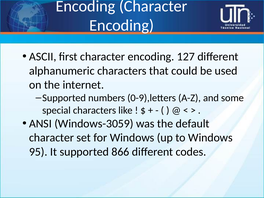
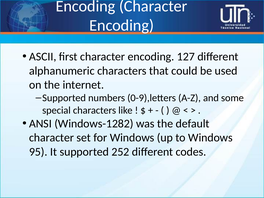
Windows-3059: Windows-3059 -> Windows-1282 (94, 124)
866: 866 -> 252 (120, 152)
